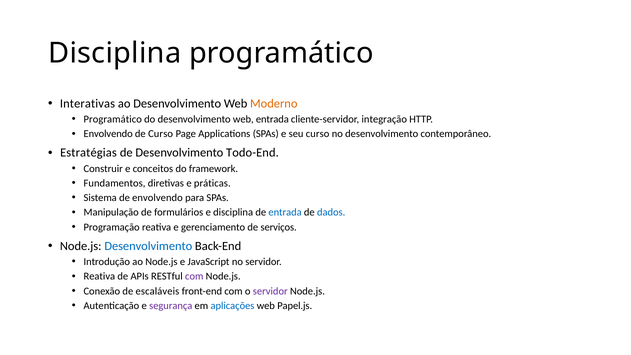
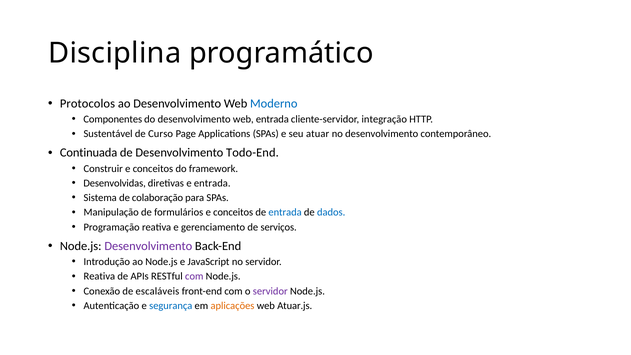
Interativas: Interativas -> Protocolos (87, 104)
Moderno colour: orange -> blue (274, 104)
Programático: Programático -> Componentes (113, 119)
Envolvendo: Envolvendo -> Sustentável (108, 134)
seu curso: curso -> atuar (318, 134)
Estratégias: Estratégias -> Continuada (89, 153)
Fundamentos: Fundamentos -> Desenvolvidas (115, 183)
e práticas: práticas -> entrada (212, 183)
de envolvendo: envolvendo -> colaboração (158, 198)
formulários e disciplina: disciplina -> conceitos (233, 212)
Desenvolvimento colour: blue -> purple (148, 246)
segurança colour: purple -> blue (171, 306)
aplicações colour: blue -> orange (232, 306)
Papel.js: Papel.js -> Atuar.js (295, 306)
